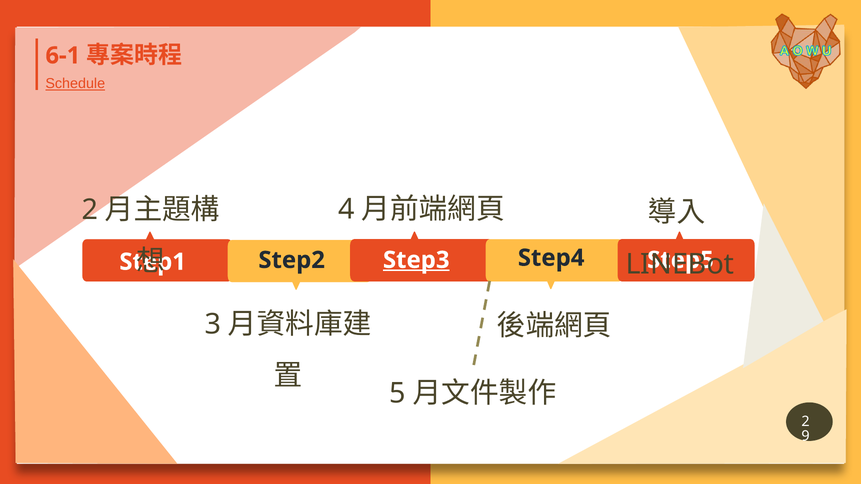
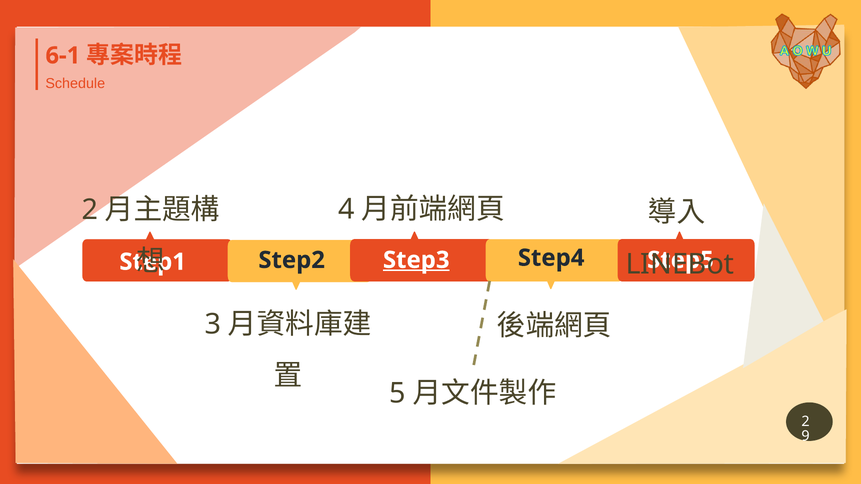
Schedule underline: present -> none (75, 84)
